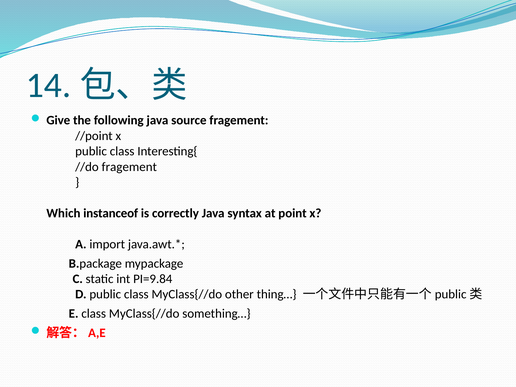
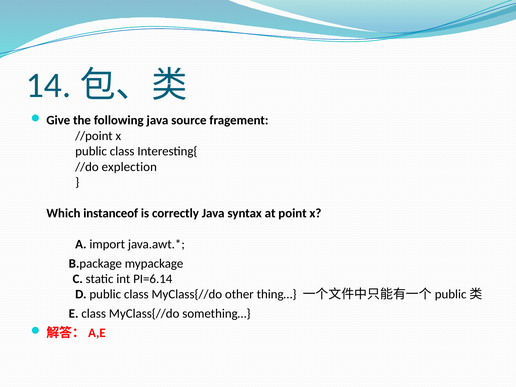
//do fragement: fragement -> explection (129, 167)
PI=9.84: PI=9.84 -> PI=6.14 (153, 279)
